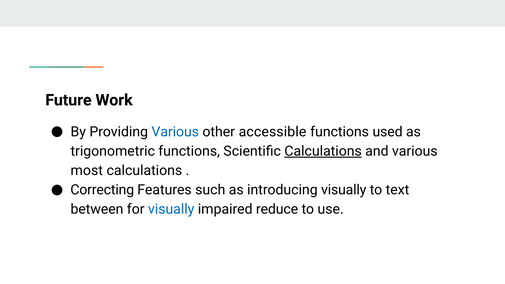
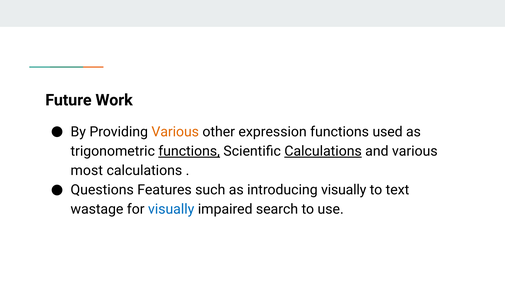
Various colour: blue -> orange (175, 132)
accessible: accessible -> expression (273, 132)
functions underline: none -> present (189, 151)
Correcting: Correcting -> Questions (102, 190)
between: between -> wastage (97, 209)
reduce: reduce -> search (277, 209)
